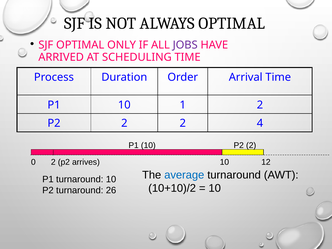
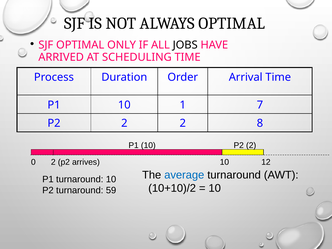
JOBS colour: purple -> black (185, 45)
1 2: 2 -> 7 (260, 105)
4: 4 -> 8 (260, 123)
26: 26 -> 59 (111, 190)
